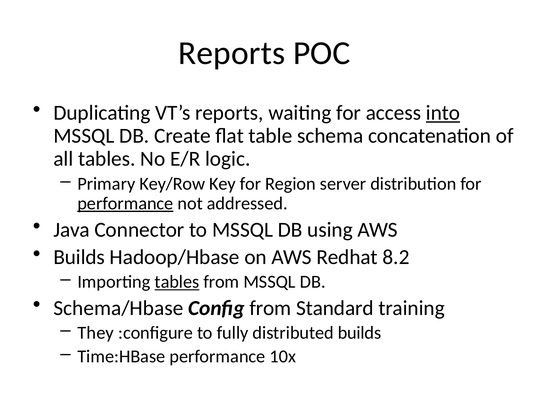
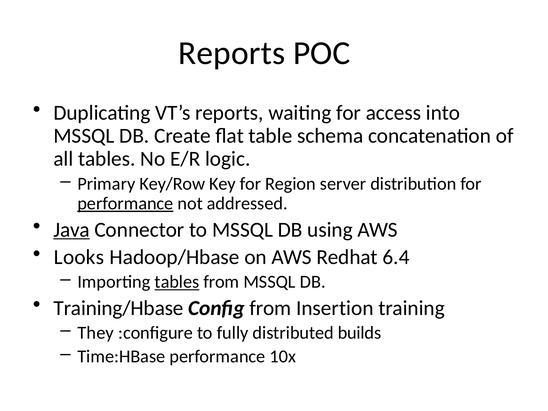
into underline: present -> none (443, 113)
Java underline: none -> present (72, 230)
Builds: Builds -> Looks (79, 257)
8.2: 8.2 -> 6.4 (396, 257)
Schema/Hbase: Schema/Hbase -> Training/Hbase (118, 308)
Standard: Standard -> Insertion (335, 308)
